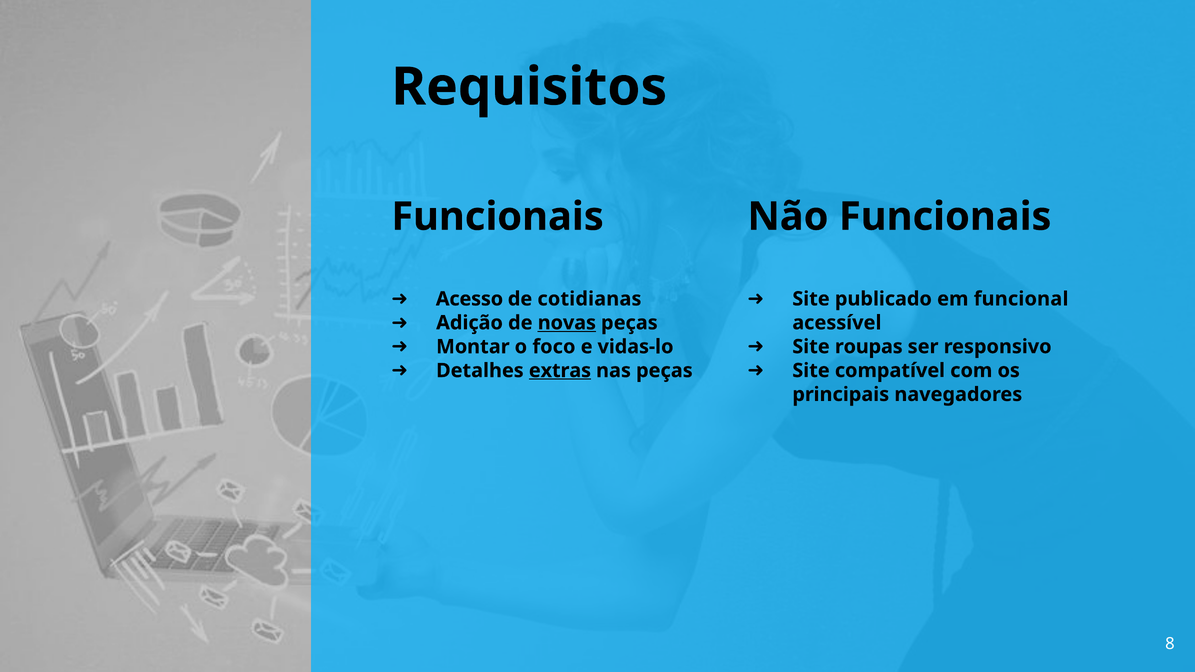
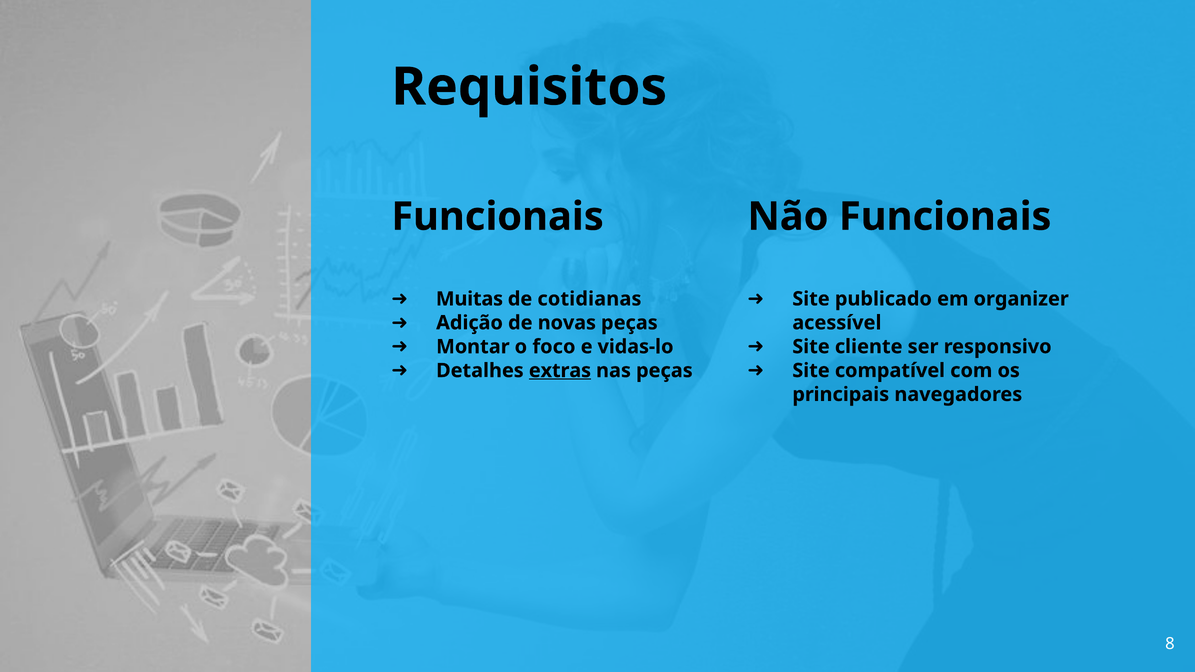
funcional: funcional -> organizer (1021, 299)
Acesso: Acesso -> Muitas (469, 299)
novas underline: present -> none (567, 323)
roupas: roupas -> cliente (869, 347)
